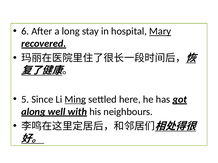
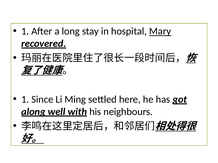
6: 6 -> 1 (25, 31)
5: 5 -> 1 (25, 100)
Ming underline: present -> none (75, 100)
